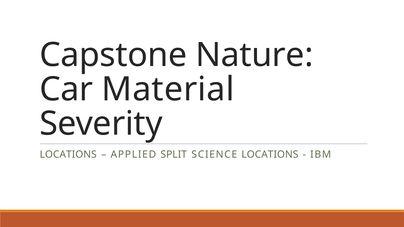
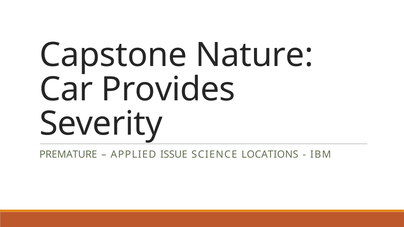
Material: Material -> Provides (168, 89)
LOCATIONS: LOCATIONS -> PREMATURE (68, 155)
SPLIT: SPLIT -> ISSUE (174, 155)
